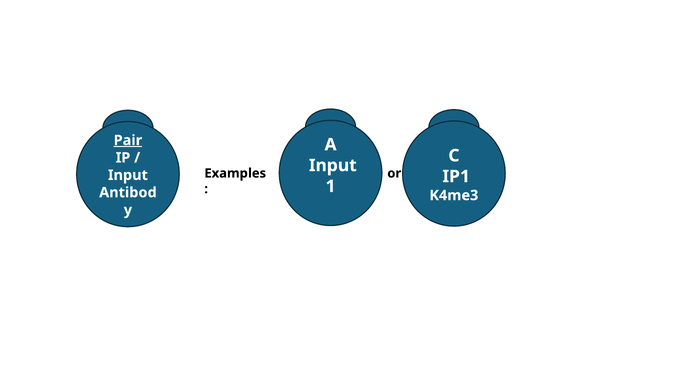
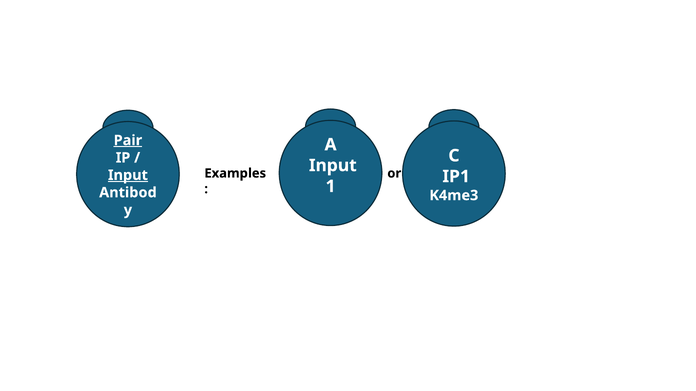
Input underline: none -> present (128, 175)
